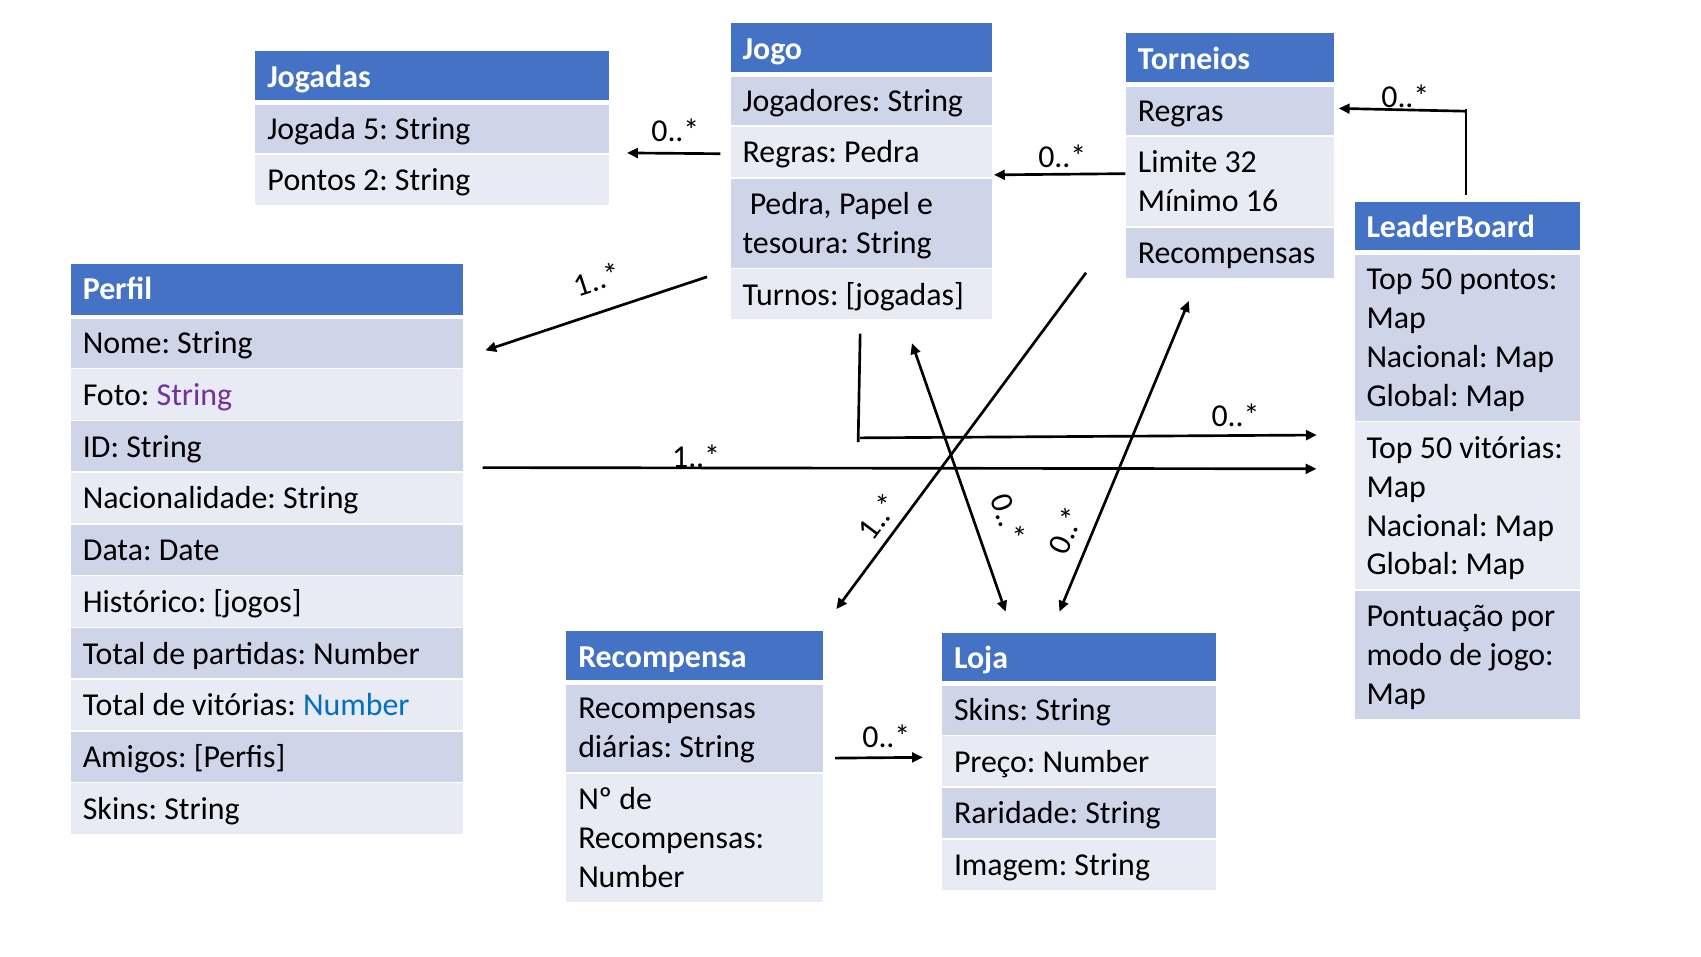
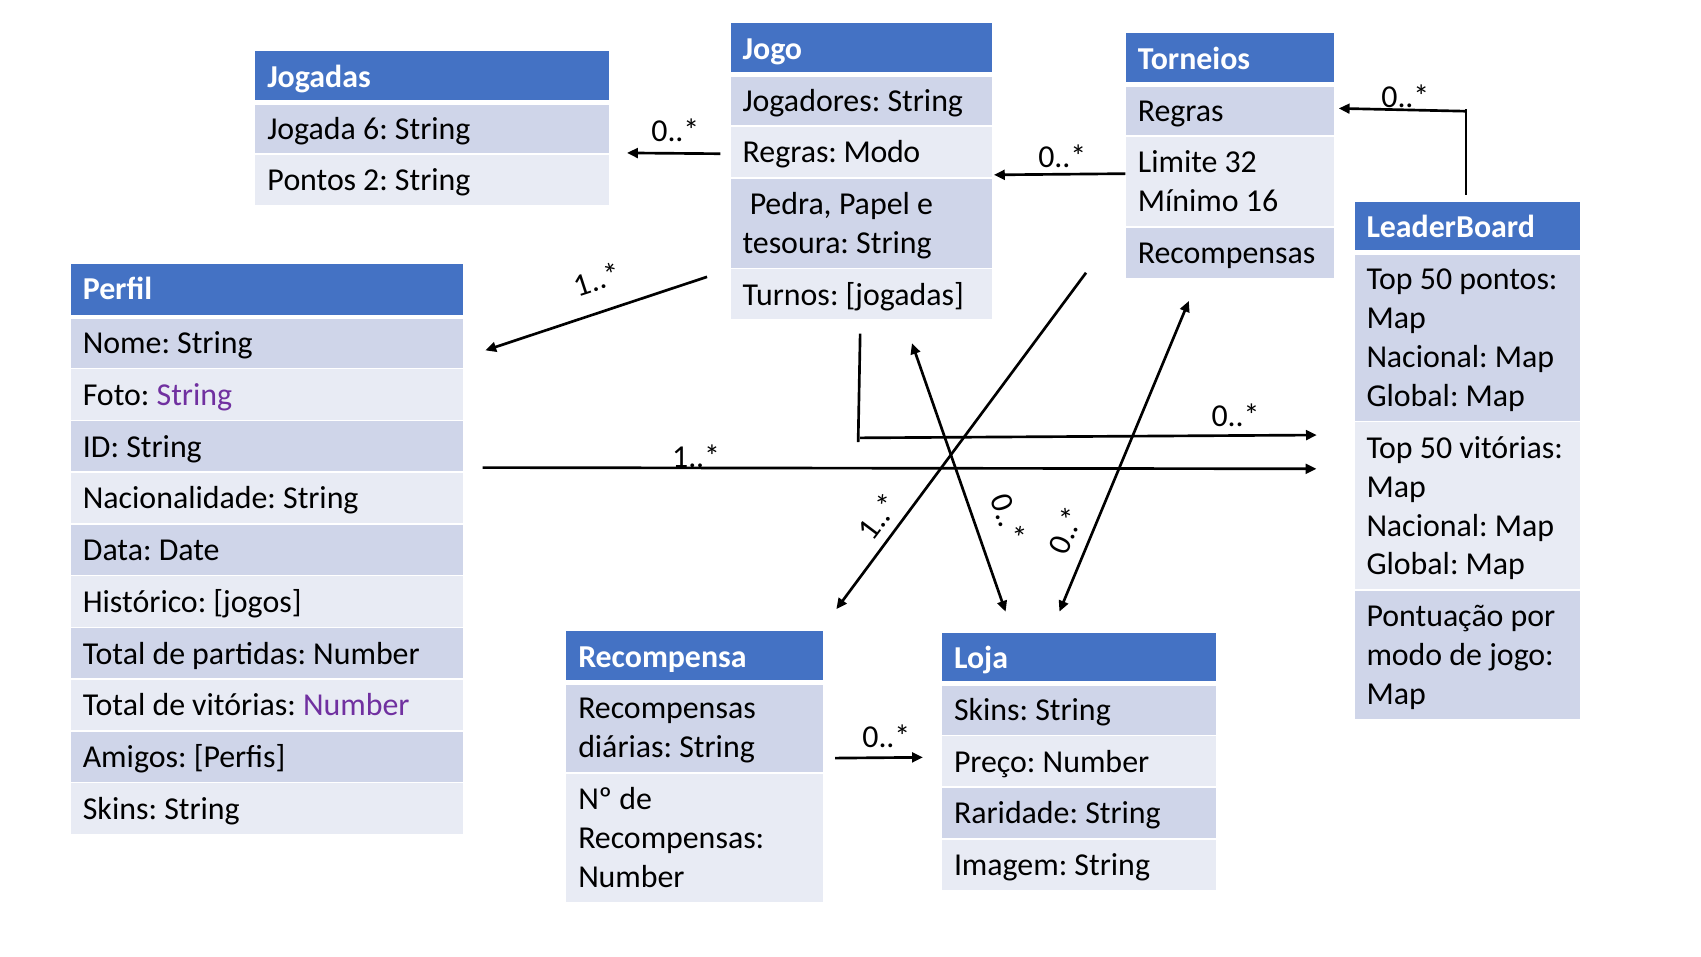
5: 5 -> 6 (375, 129)
Regras Pedra: Pedra -> Modo (882, 152)
Number colour: blue -> purple (356, 705)
